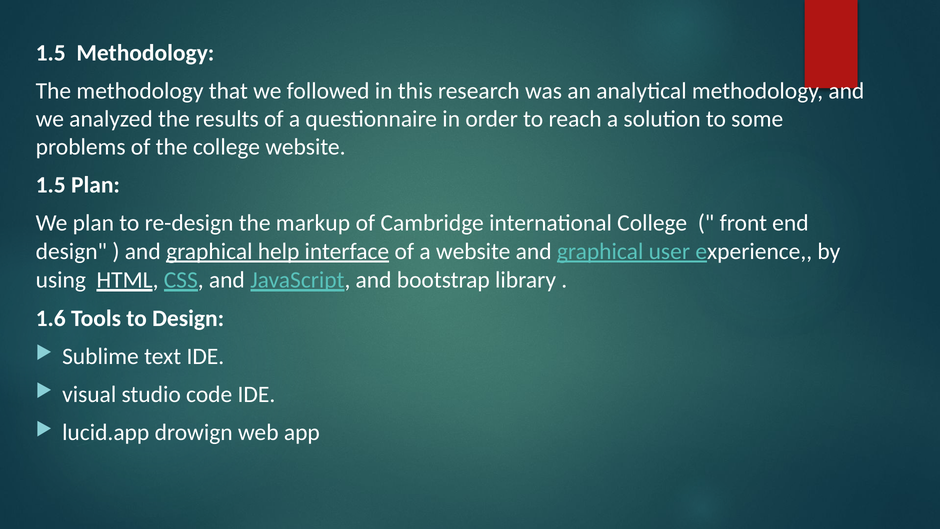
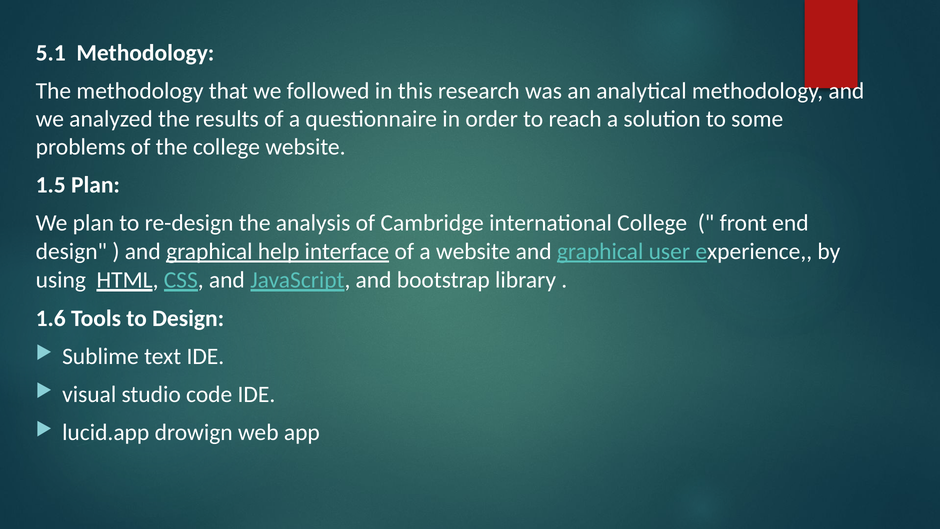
1.5: 1.5 -> 5.1 (51, 53)
markup: markup -> analysis (313, 223)
